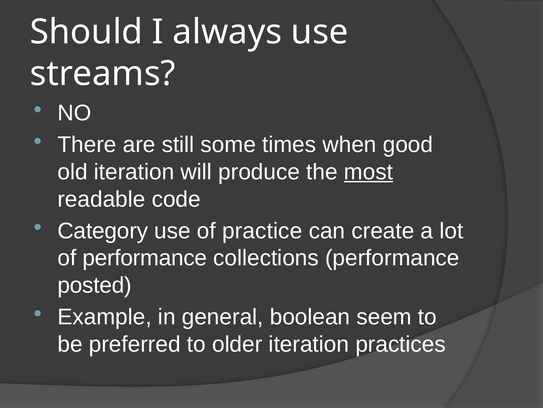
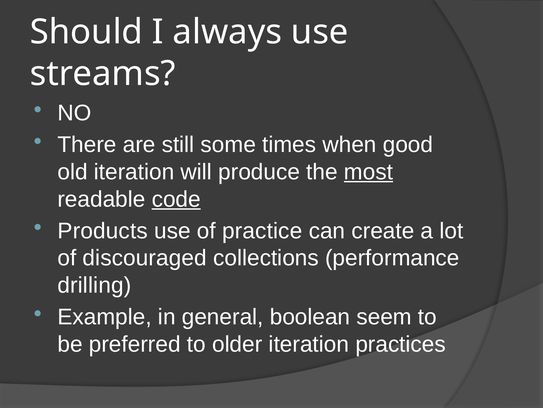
code underline: none -> present (176, 199)
Category: Category -> Products (103, 231)
of performance: performance -> discouraged (145, 258)
posted: posted -> drilling (94, 285)
